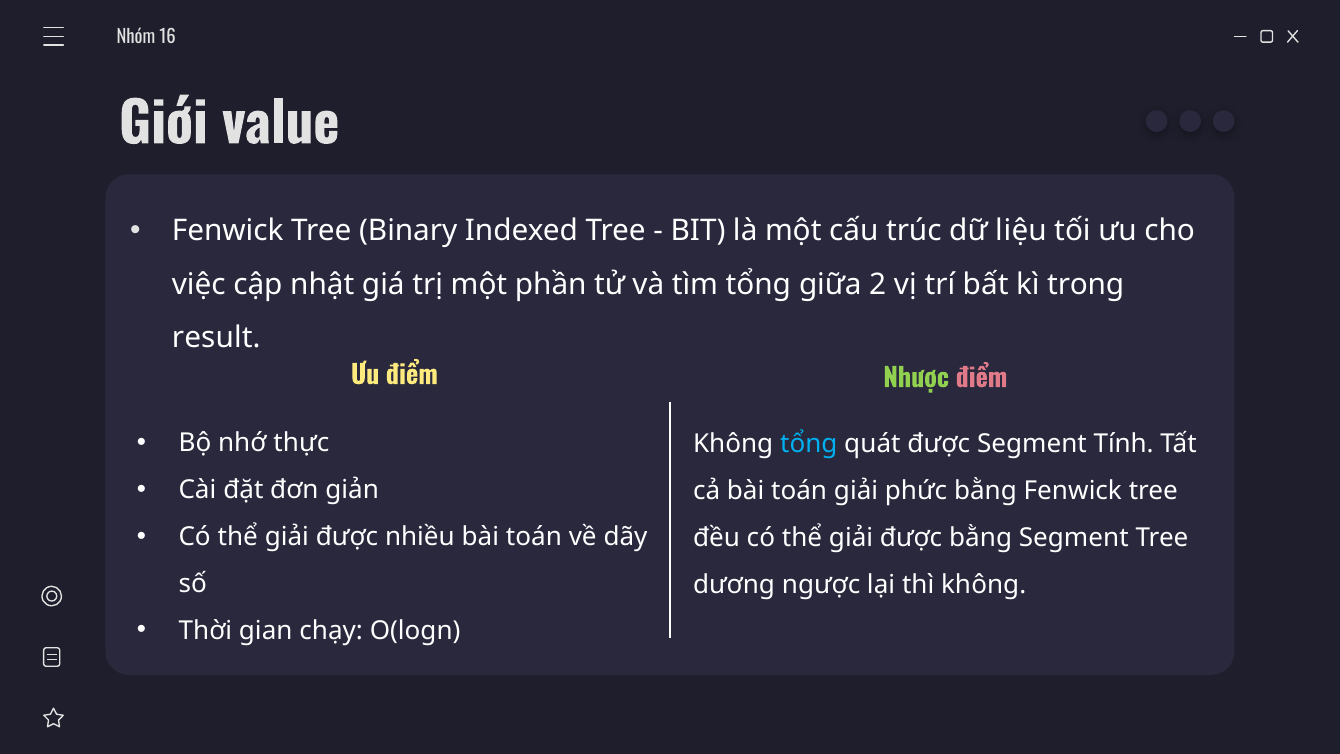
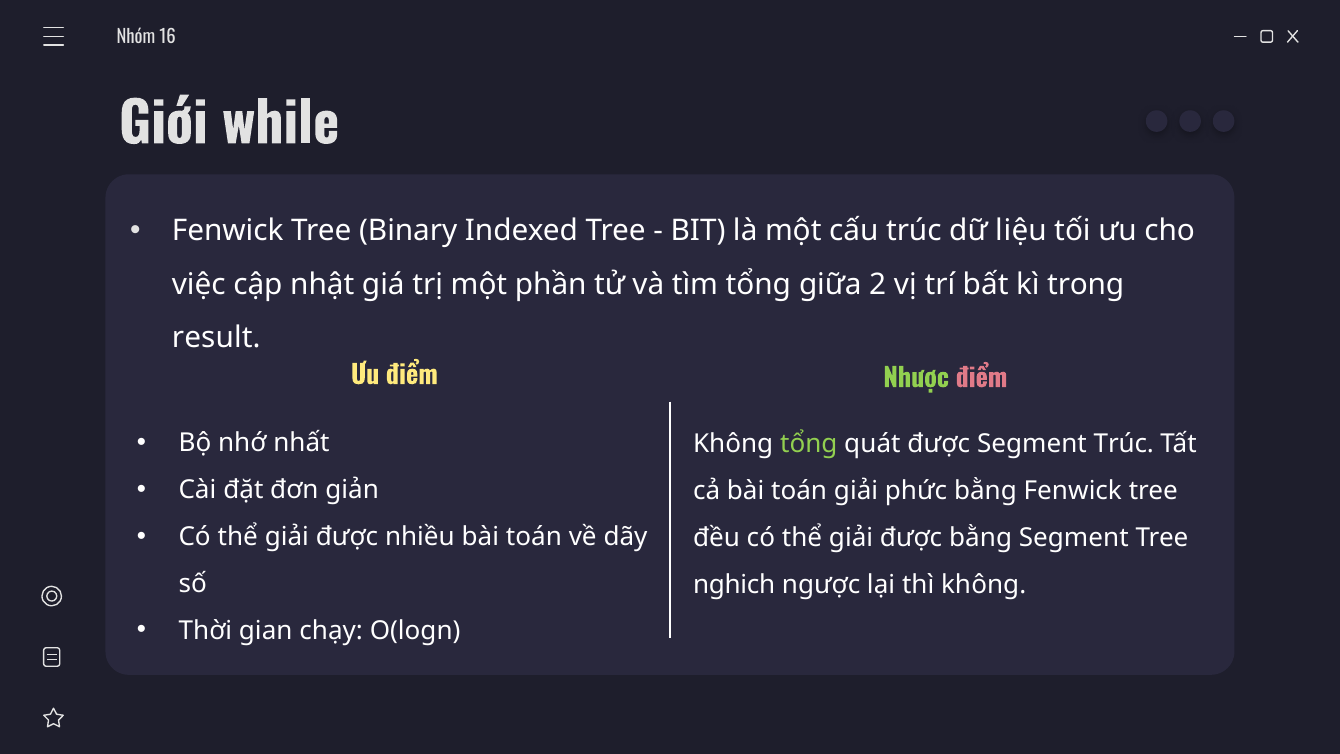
value: value -> while (281, 125)
thực: thực -> nhất (301, 443)
tổng colour: light blue -> light green (809, 444)
Segment Tính: Tính -> Trúc (1124, 444)
dương: dương -> nghịch (734, 585)
